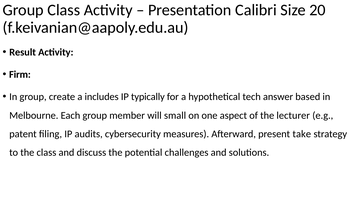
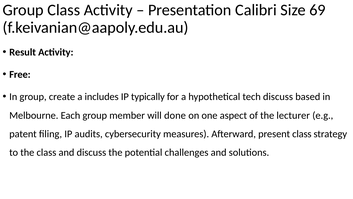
20: 20 -> 69 (317, 10)
Firm: Firm -> Free (20, 74)
tech answer: answer -> discuss (278, 97)
small: small -> done (175, 115)
present take: take -> class (302, 134)
